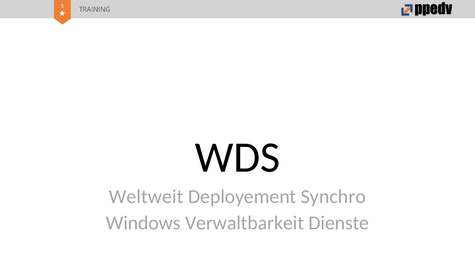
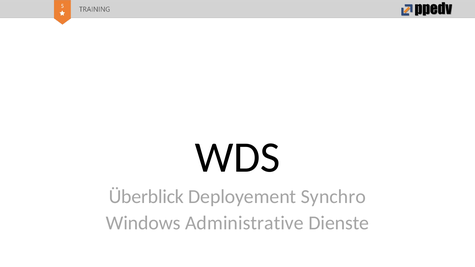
Weltweit: Weltweit -> Überblick (146, 197)
Verwaltbarkeit: Verwaltbarkeit -> Administrative (244, 223)
